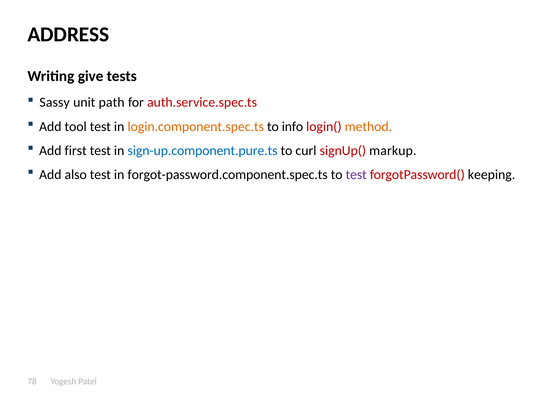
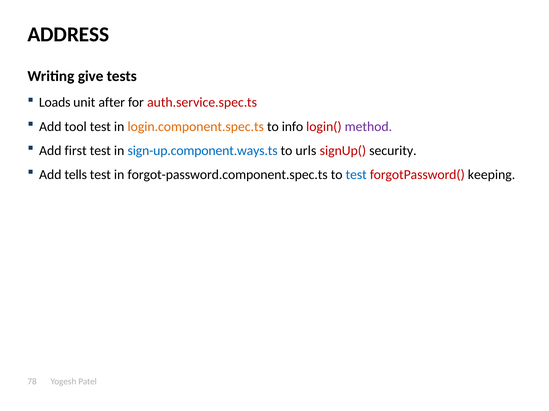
Sassy: Sassy -> Loads (55, 103)
path: path -> after (112, 103)
method colour: orange -> purple (368, 127)
sign-up.component.pure.ts: sign-up.component.pure.ts -> sign-up.component.ways.ts (203, 151)
curl: curl -> urls (306, 151)
markup: markup -> security (393, 151)
also: also -> tells (76, 175)
test colour: purple -> blue (356, 175)
